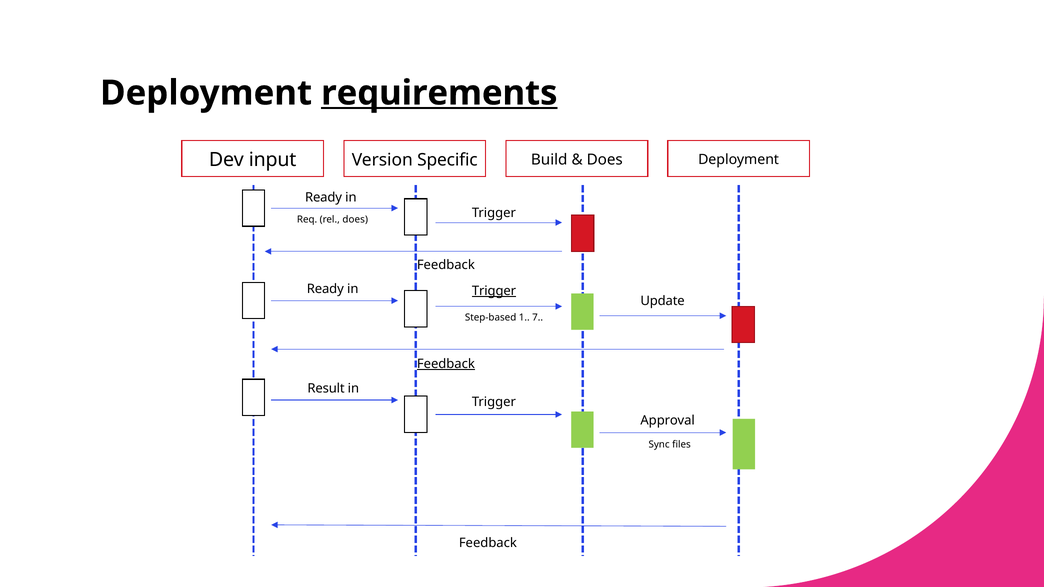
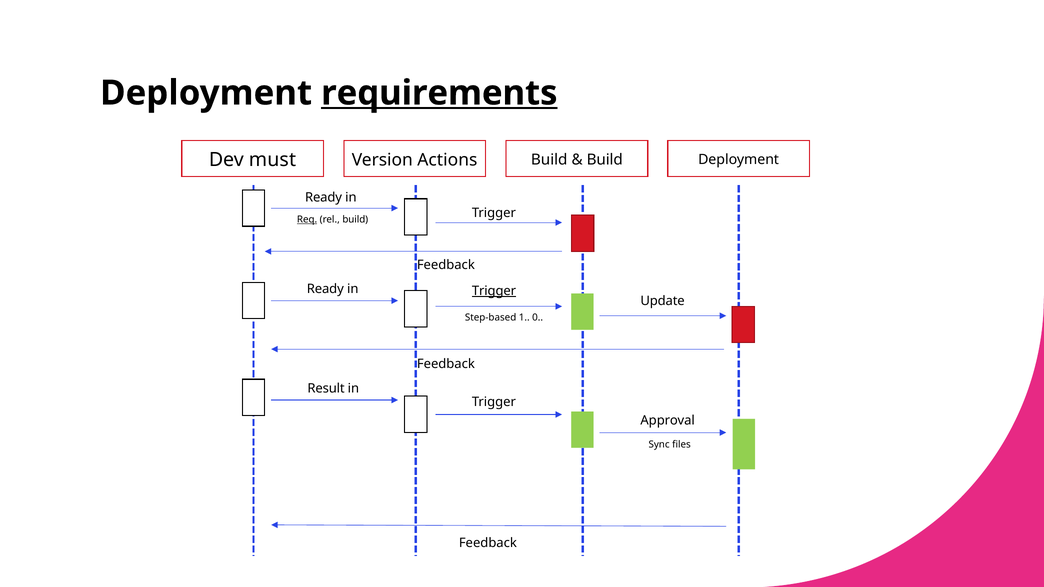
input: input -> must (272, 160)
Specific: Specific -> Actions (447, 160)
Does: Does -> Build (605, 160)
Req underline: none -> present (307, 220)
rel does: does -> build (355, 220)
7: 7 -> 0 (538, 318)
Feedback underline: present -> none (446, 364)
